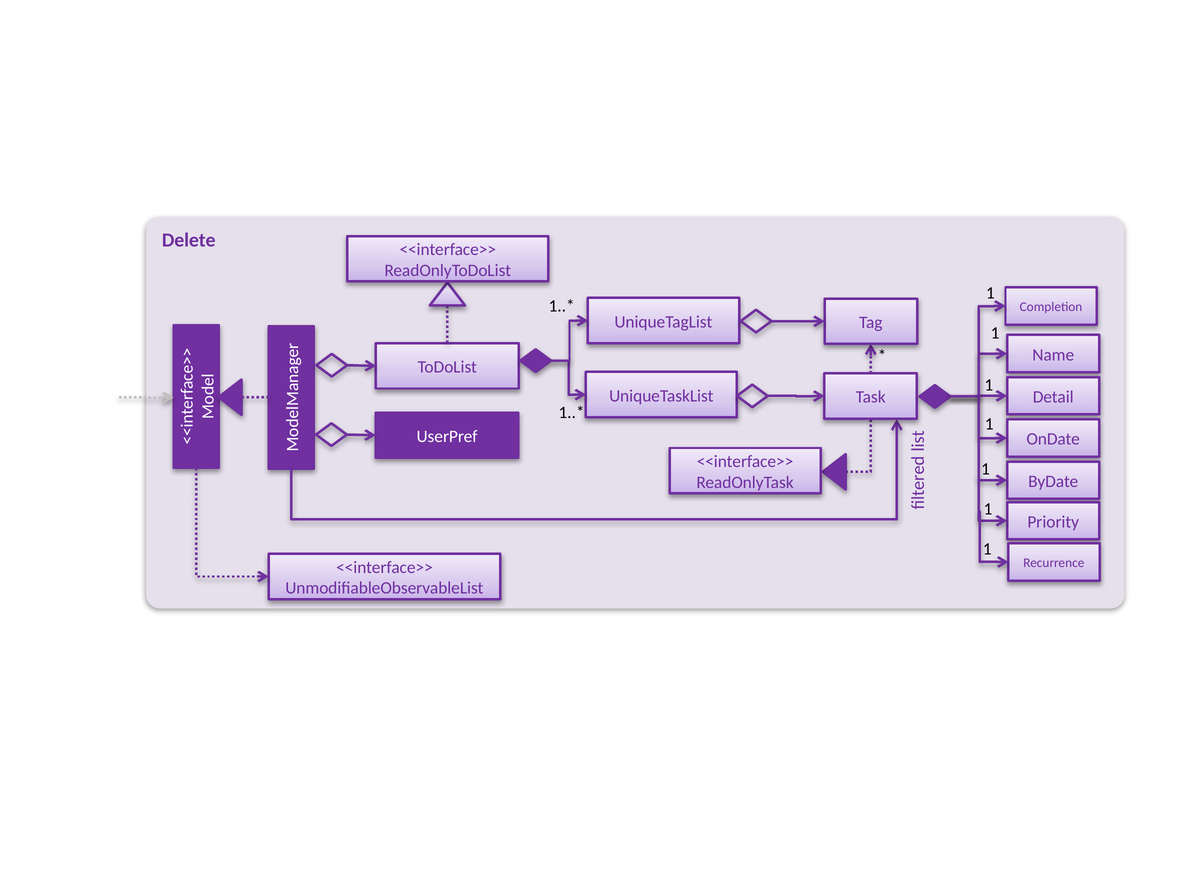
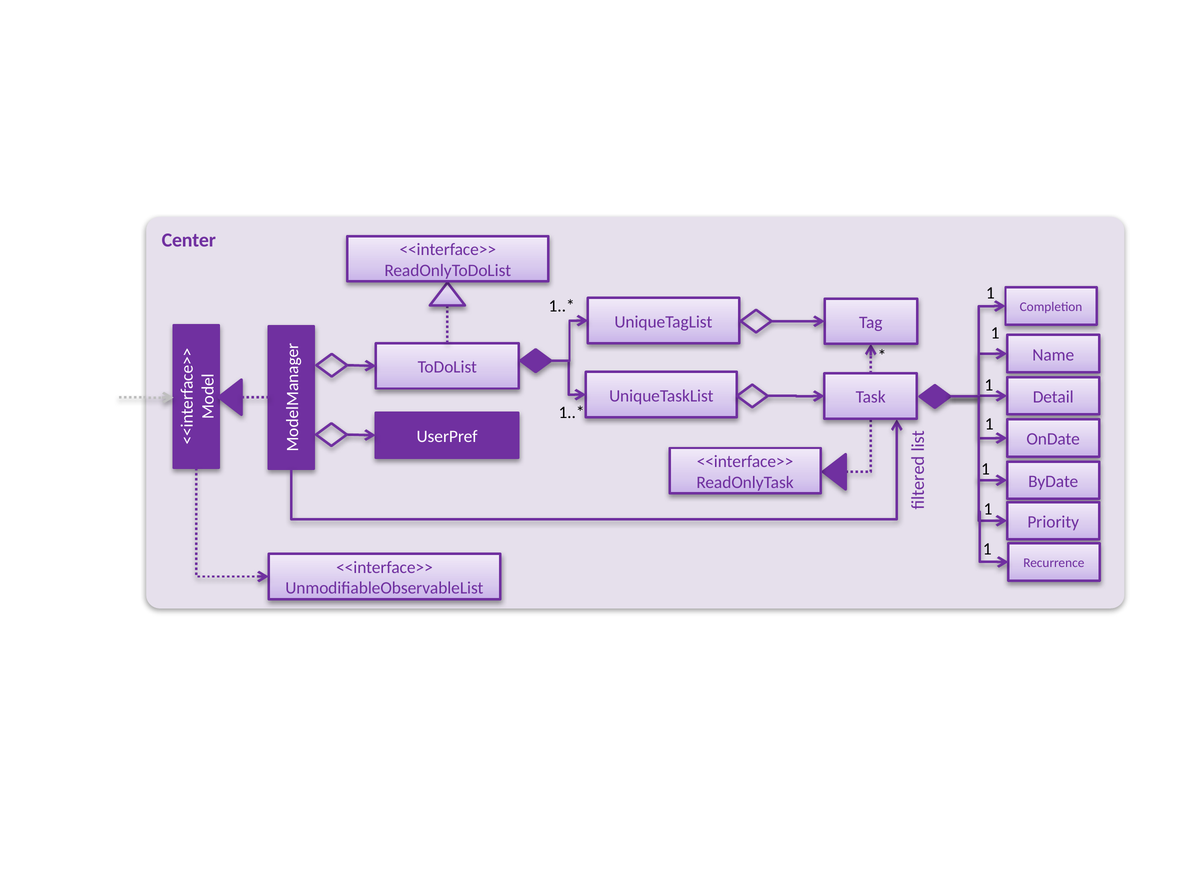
Delete: Delete -> Center (189, 240)
